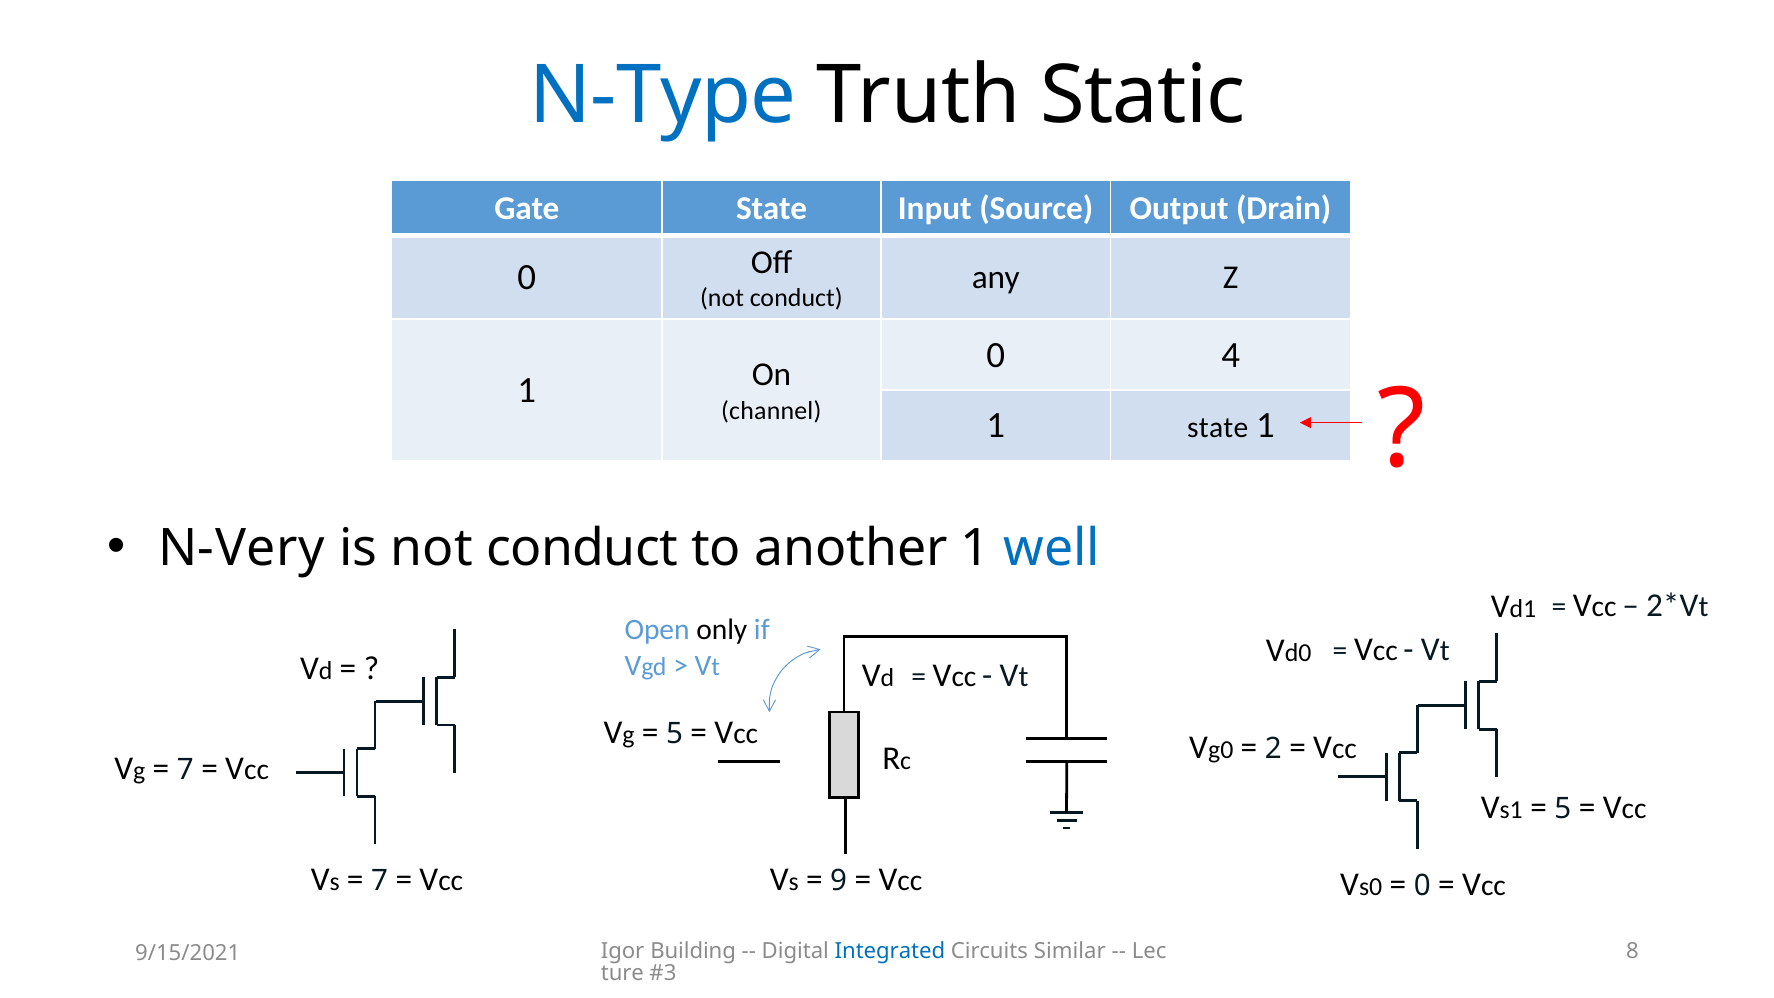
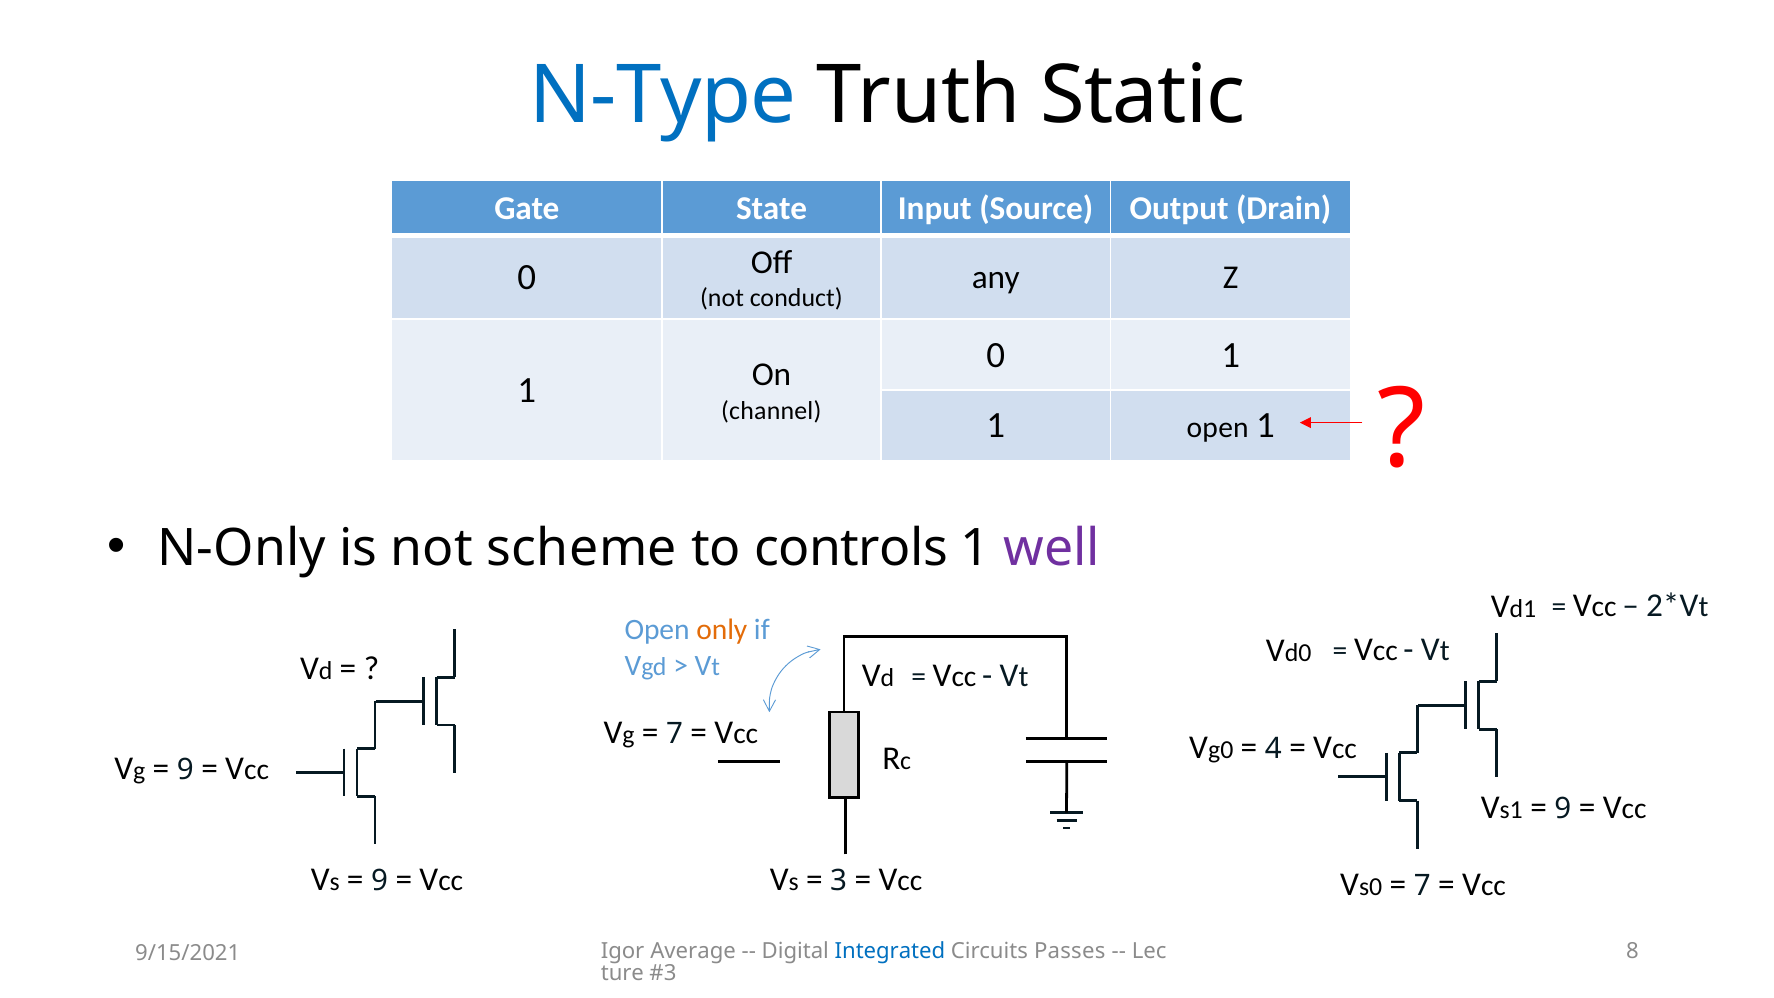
0 4: 4 -> 1 (1231, 355)
1 state: state -> open (1218, 428)
N-Very: N-Very -> N-Only (242, 548)
is not conduct: conduct -> scheme (582, 548)
another: another -> controls (851, 548)
well colour: blue -> purple (1052, 548)
only colour: black -> orange (722, 630)
5: 5 -> 7 (675, 734)
2: 2 -> 4 (1273, 749)
7: 7 -> 9 (185, 770)
5: 5 -> 9 (1563, 808)
7: 7 -> 9 (380, 881)
9: 9 -> 3 (839, 881)
0: 0 -> 7 (1422, 885)
Building: Building -> Average (693, 951)
Similar: Similar -> Passes (1070, 951)
